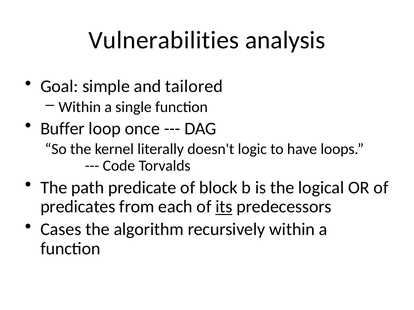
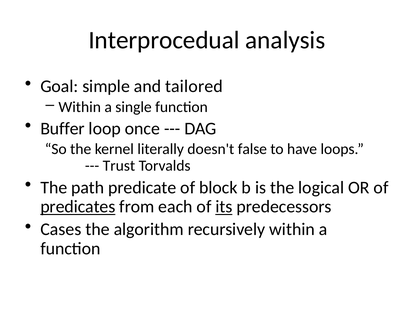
Vulnerabilities: Vulnerabilities -> Interprocedual (164, 40)
logic: logic -> false (252, 149)
Code: Code -> Trust (119, 166)
predicates underline: none -> present (78, 207)
